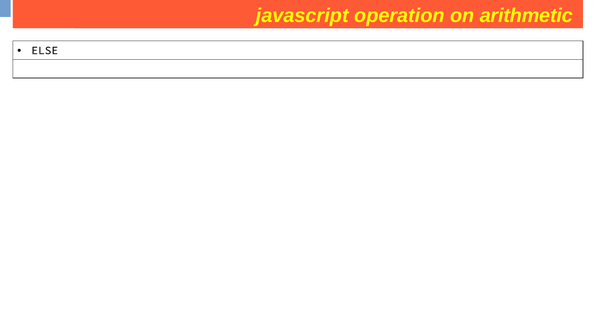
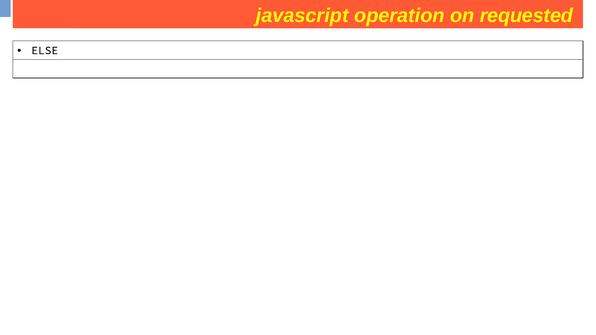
arithmetic: arithmetic -> requested (526, 16)
